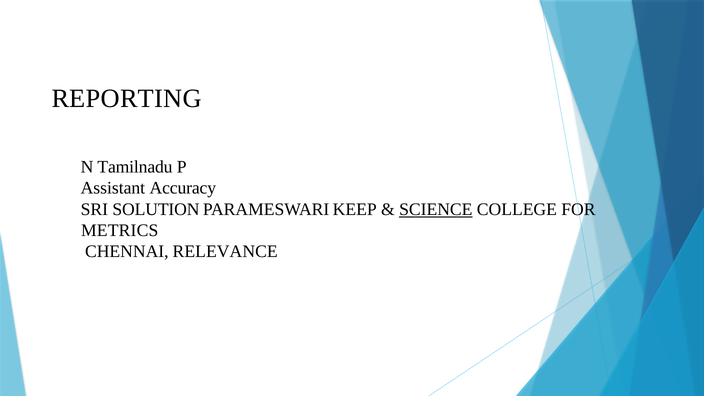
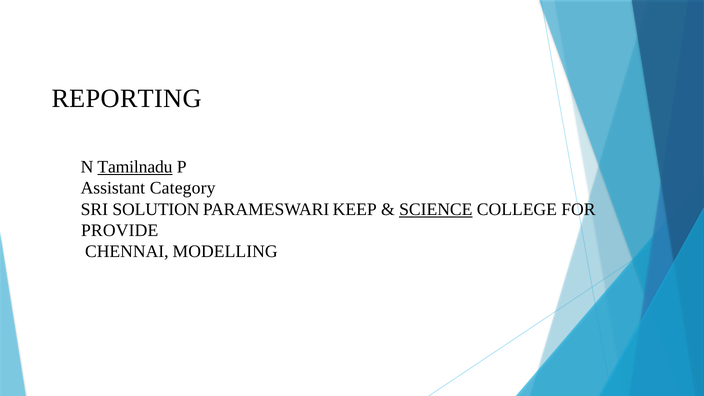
Tamilnadu underline: none -> present (135, 167)
Accuracy: Accuracy -> Category (183, 188)
METRICS: METRICS -> PROVIDE (120, 230)
RELEVANCE: RELEVANCE -> MODELLING (225, 252)
